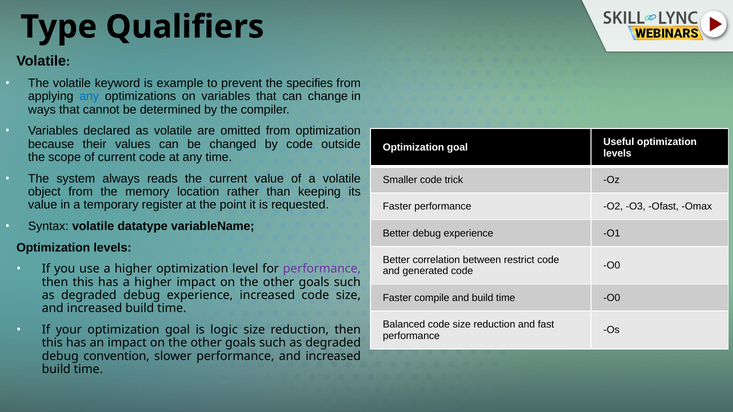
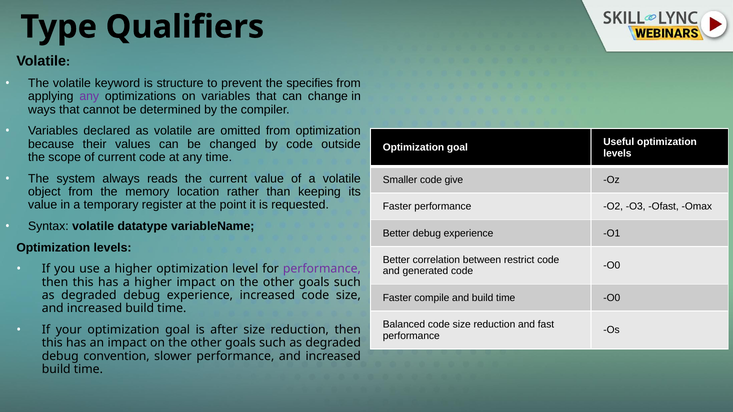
example: example -> structure (180, 83)
any colour: blue -> purple (89, 97)
trick: trick -> give (454, 180)
logic: logic -> after (224, 330)
